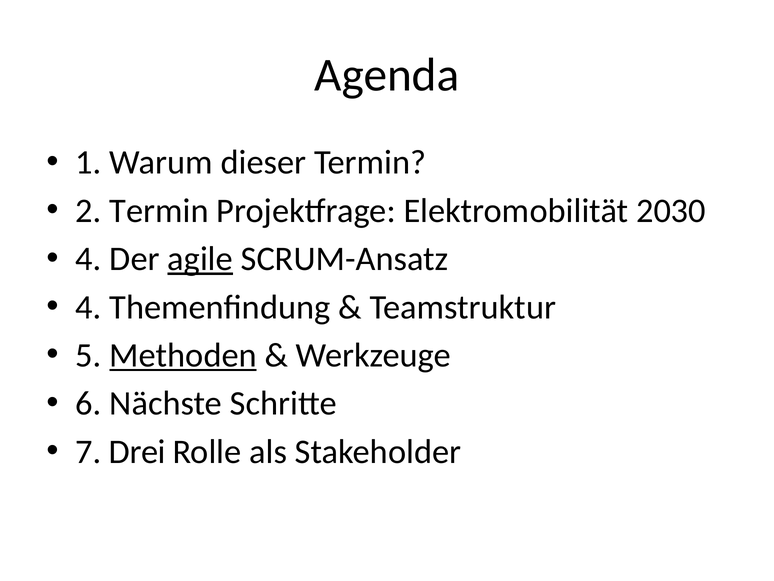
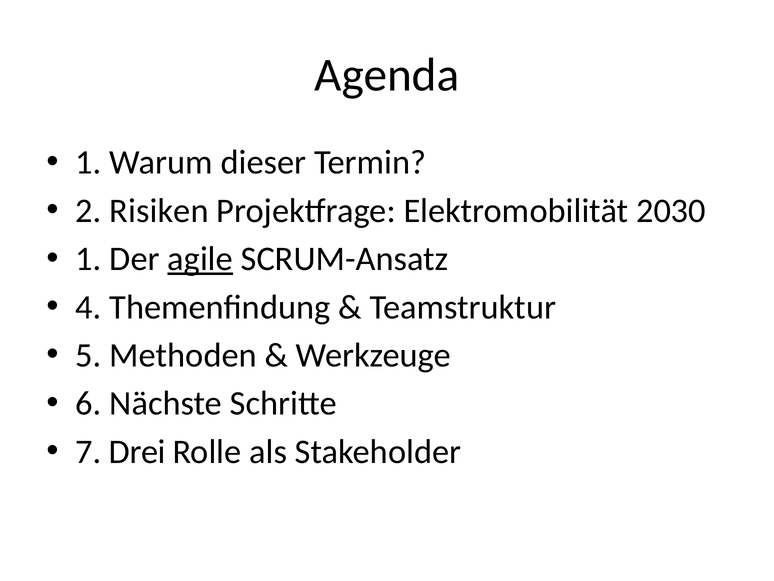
2 Termin: Termin -> Risiken (159, 211)
4: 4 -> 1 (89, 259)
Methoden underline: present -> none (183, 355)
